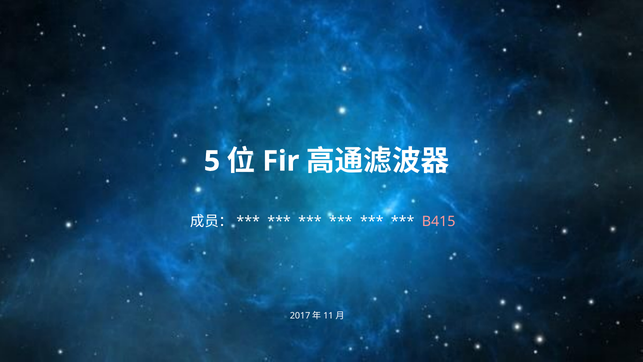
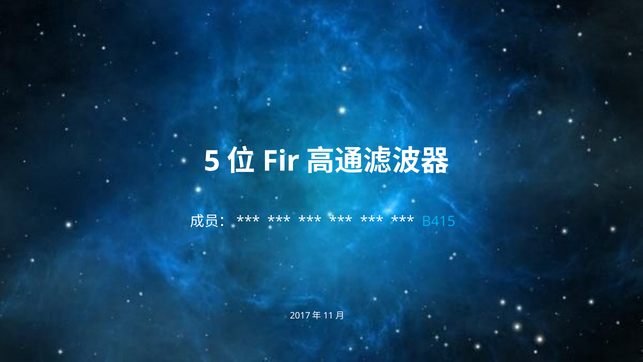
B415 colour: pink -> light blue (439, 221)
